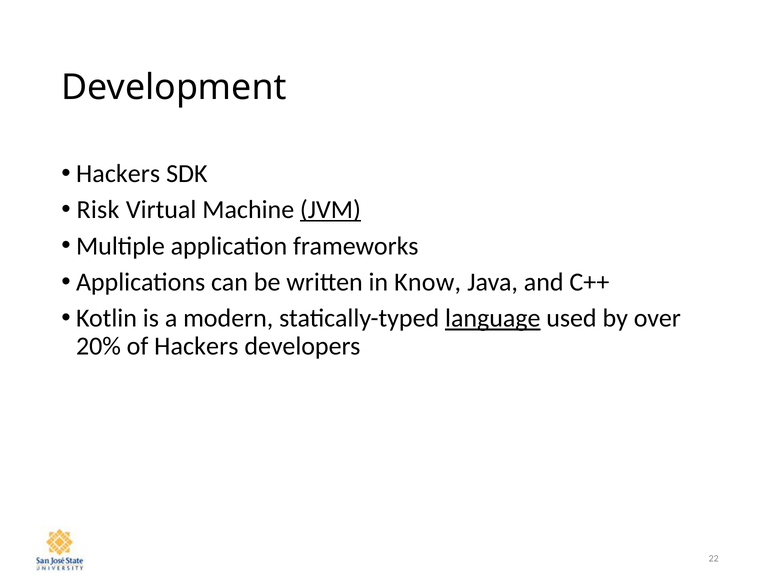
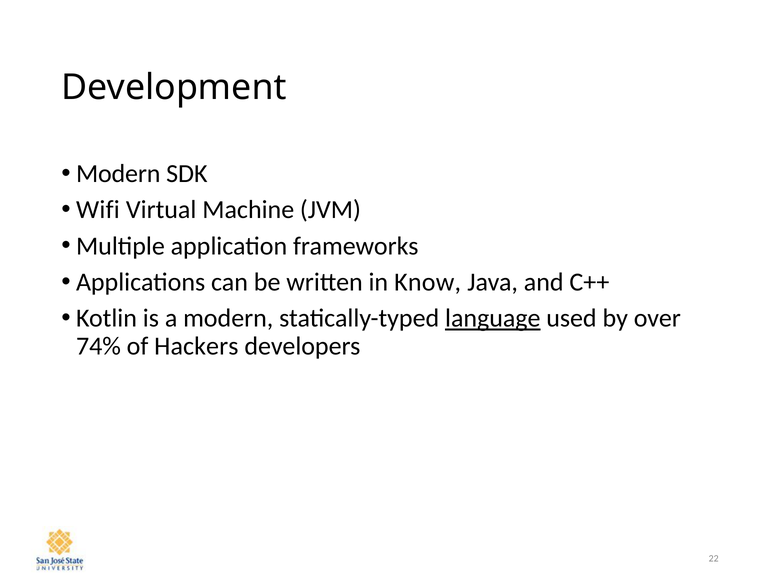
Hackers: Hackers -> Modern (118, 174)
Risk: Risk -> Wifi (98, 210)
JVM underline: present -> none (330, 210)
20%: 20% -> 74% (98, 346)
